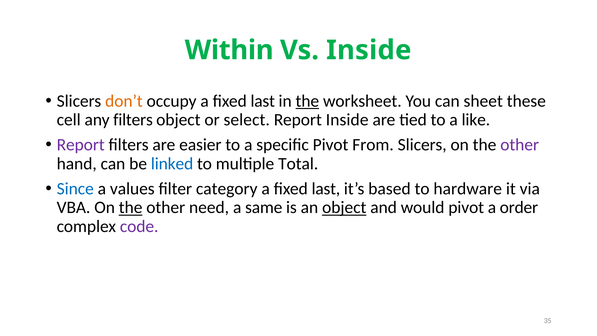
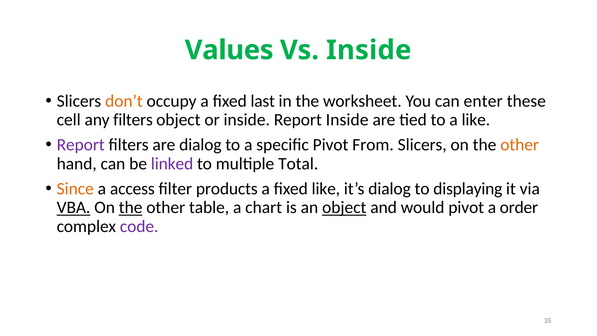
Within: Within -> Values (229, 50)
the underline: present -> none (307, 101)
sheet: sheet -> enter (483, 101)
or select: select -> inside (247, 120)
are easier: easier -> dialog (200, 145)
other colour: purple -> orange (520, 145)
linked colour: blue -> purple (172, 164)
Since colour: blue -> orange (75, 189)
values: values -> access (132, 189)
category: category -> products (227, 189)
last: last -> like (326, 189)
it’s based: based -> dialog (390, 189)
hardware: hardware -> displaying (468, 189)
VBA underline: none -> present (74, 207)
need: need -> table (209, 207)
same: same -> chart (264, 207)
